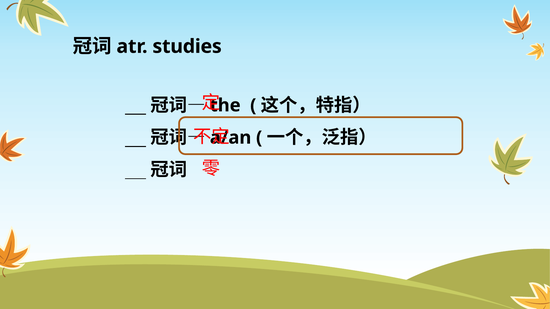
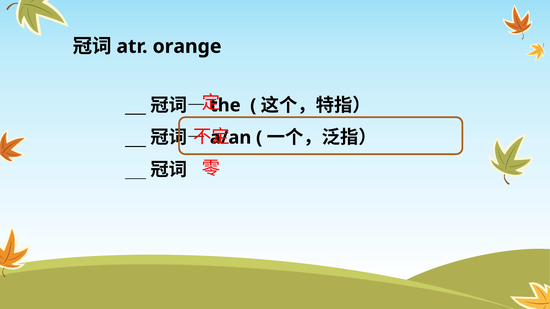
studies: studies -> orange (187, 46)
